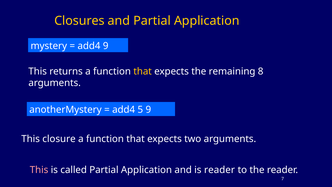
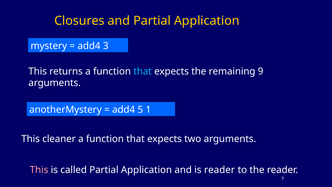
add4 9: 9 -> 3 (106, 46)
that colour: yellow -> light blue (143, 71)
8: 8 -> 9 (261, 71)
5 9: 9 -> 1 (148, 110)
closure: closure -> cleaner (59, 139)
